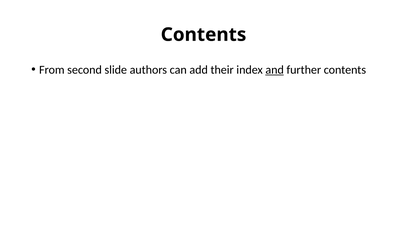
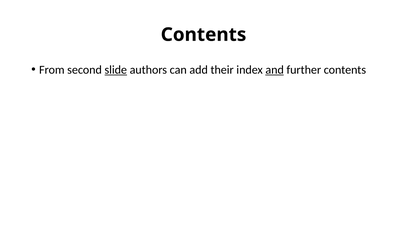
slide underline: none -> present (116, 70)
